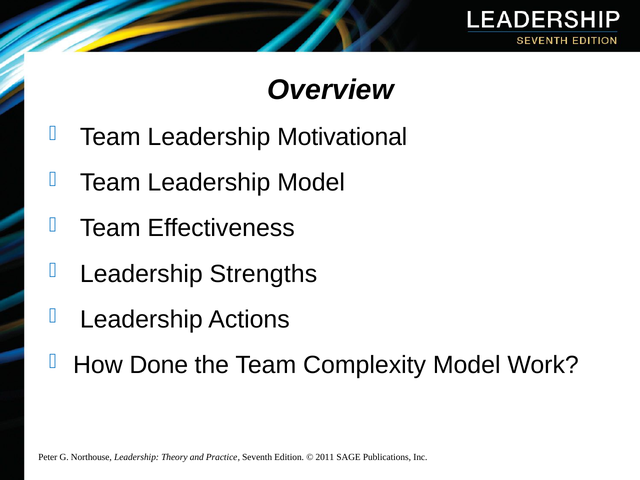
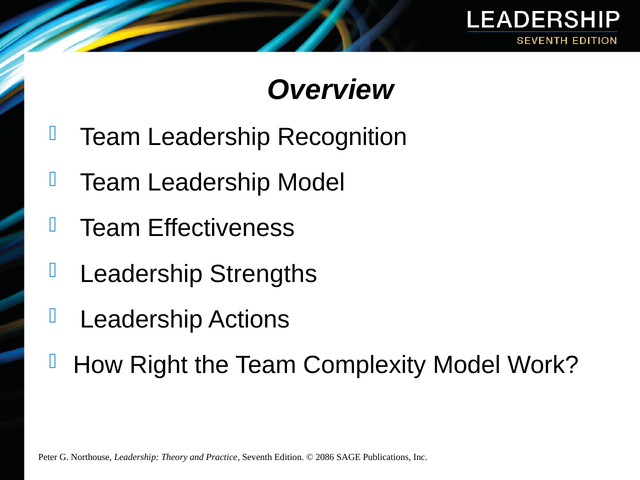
Motivational: Motivational -> Recognition (342, 137)
Done: Done -> Right (159, 365)
2011: 2011 -> 2086 (325, 457)
